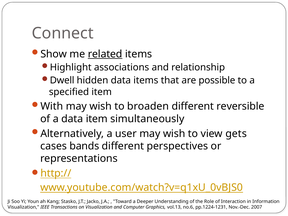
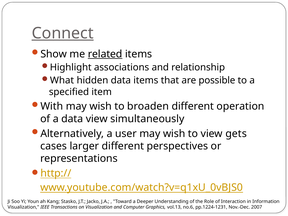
Connect underline: none -> present (63, 33)
Dwell: Dwell -> What (62, 80)
reversible: reversible -> operation (240, 106)
data item: item -> view (97, 119)
bands: bands -> larger (84, 146)
